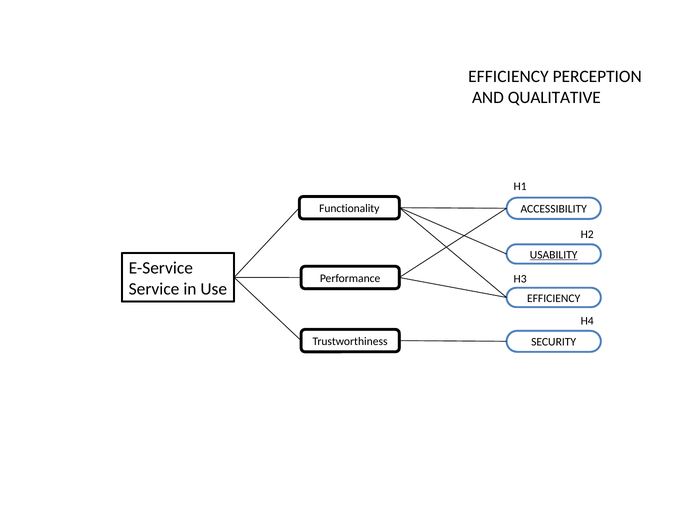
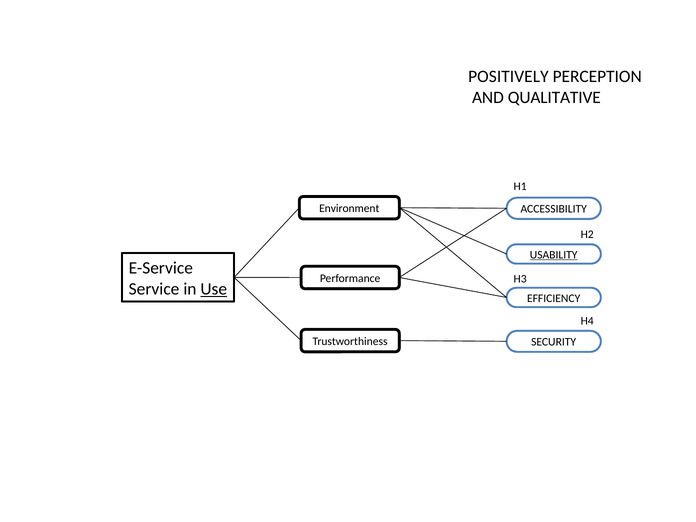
EFFICIENCY: EFFICIENCY -> POSITIVELY (508, 77)
Functionality: Functionality -> Environment (349, 208)
Use underline: none -> present (214, 289)
